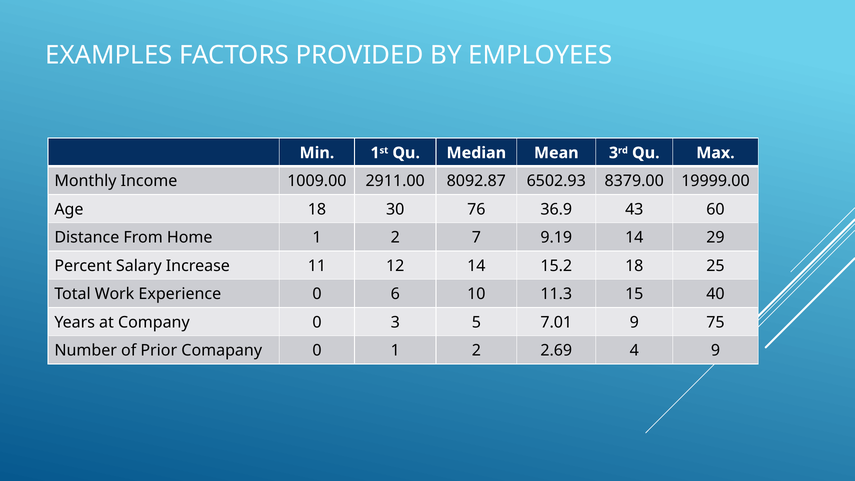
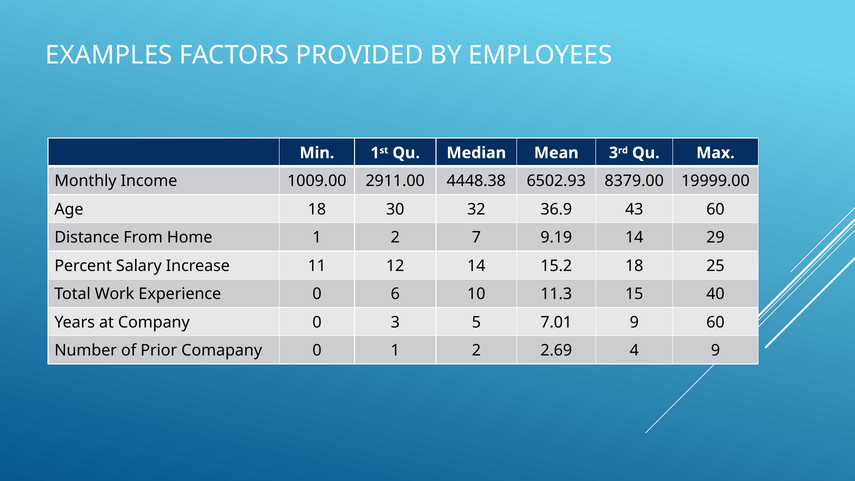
8092.87: 8092.87 -> 4448.38 (476, 181)
76: 76 -> 32 (476, 209)
9 75: 75 -> 60 (715, 322)
